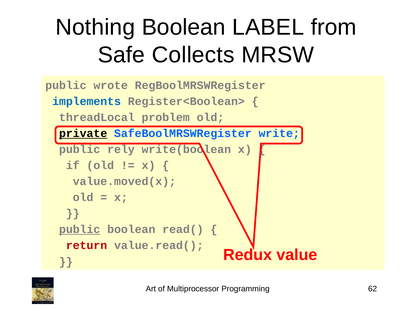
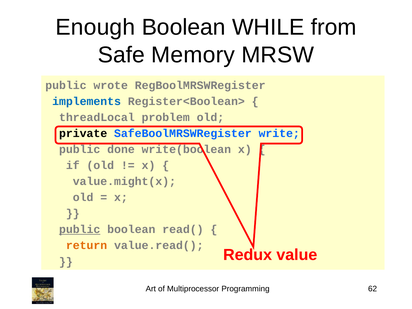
Nothing: Nothing -> Enough (95, 27)
LABEL: LABEL -> WHILE (268, 27)
Collects: Collects -> Memory (193, 55)
private underline: present -> none (83, 133)
rely: rely -> done (121, 149)
value.moved(x: value.moved(x -> value.might(x (124, 181)
return colour: red -> orange (87, 246)
